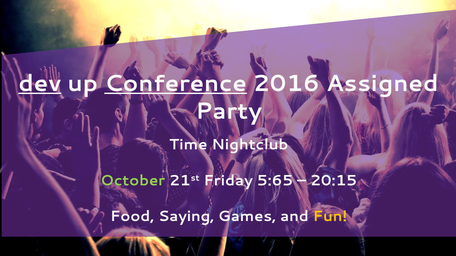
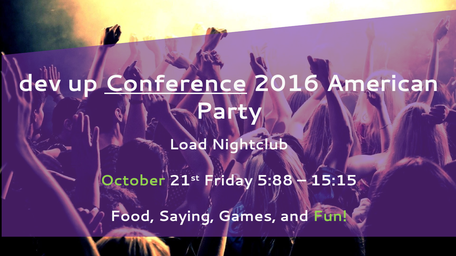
dev underline: present -> none (40, 84)
Assigned: Assigned -> American (383, 84)
Time: Time -> Load (188, 145)
5:65: 5:65 -> 5:88 (275, 181)
20:15: 20:15 -> 15:15 (334, 181)
Fun colour: yellow -> light green (330, 217)
